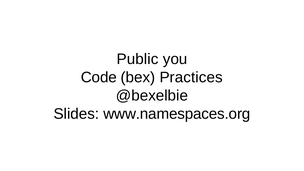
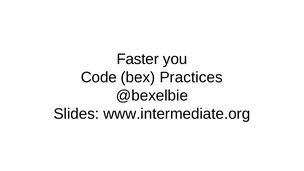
Public: Public -> Faster (138, 59)
www.namespaces.org: www.namespaces.org -> www.intermediate.org (177, 114)
